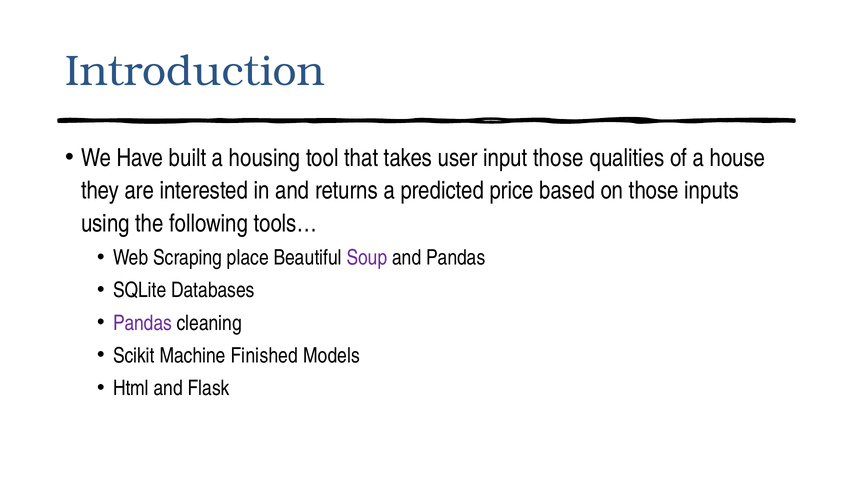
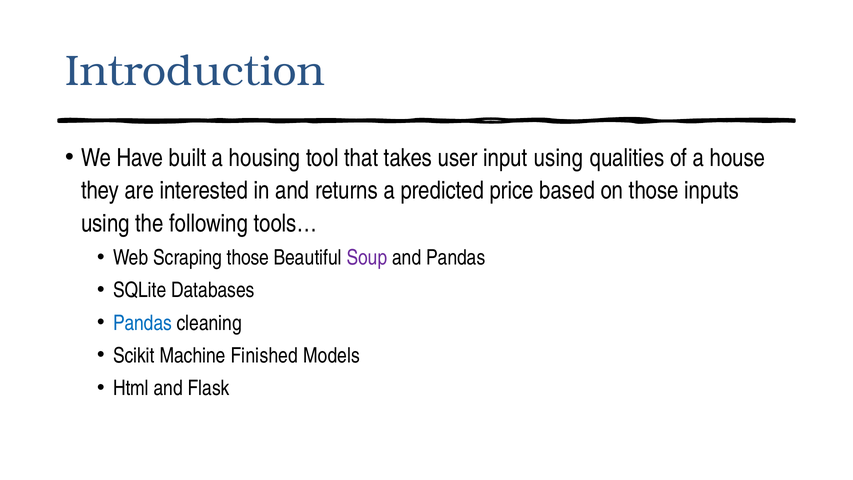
input those: those -> using (558, 158)
Scraping place: place -> those (248, 258)
Pandas colour: purple -> blue (142, 323)
